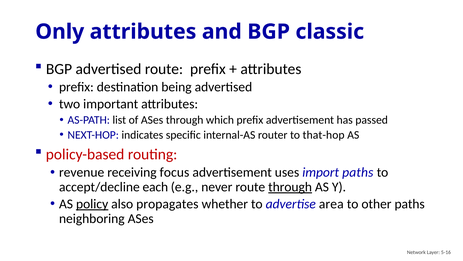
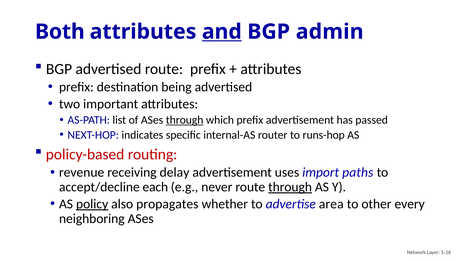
Only: Only -> Both (60, 32)
and underline: none -> present (222, 32)
classic: classic -> admin (330, 32)
through underline: none -> present (185, 120)
that-hop: that-hop -> runs-hop (324, 135)
focus: focus -> delay (175, 172)
other paths: paths -> every (410, 204)
